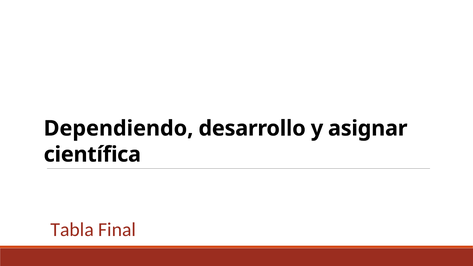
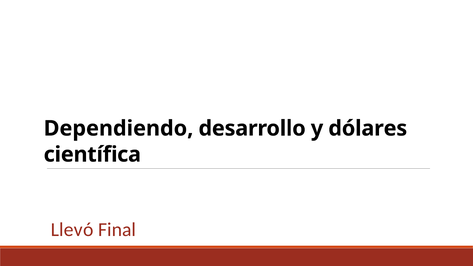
asignar: asignar -> dólares (368, 128)
Tabla: Tabla -> Llevó (72, 230)
